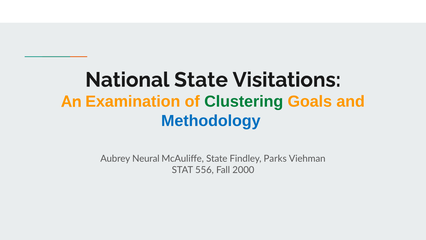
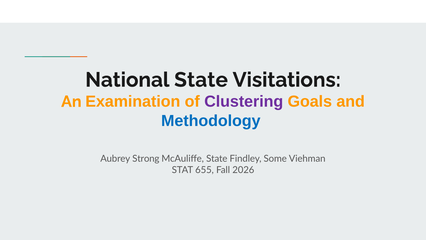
Clustering colour: green -> purple (244, 101)
Neural: Neural -> Strong (146, 158)
Parks: Parks -> Some (275, 158)
556: 556 -> 655 (205, 170)
2000: 2000 -> 2026 (243, 170)
